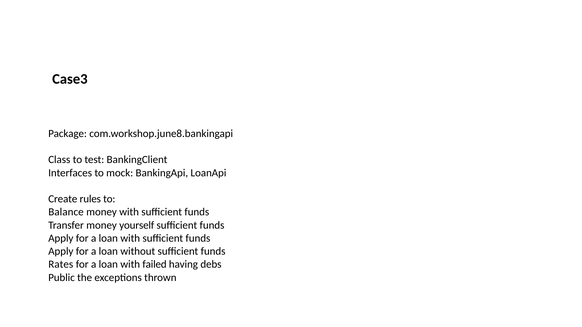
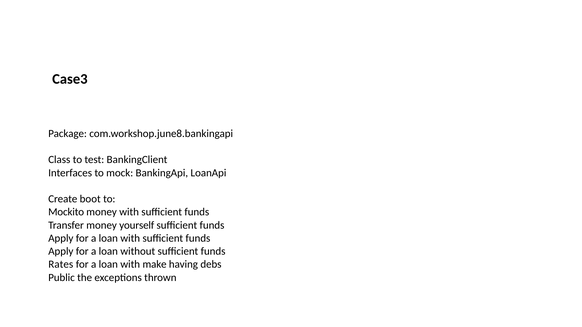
rules: rules -> boot (90, 199)
Balance: Balance -> Mockito (66, 212)
failed: failed -> make (155, 265)
